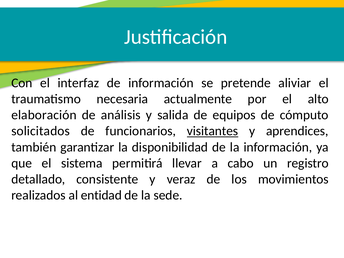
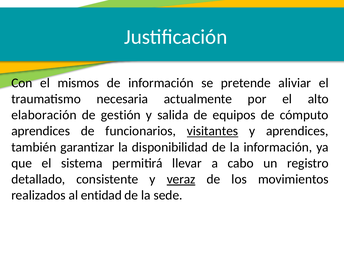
interfaz: interfaz -> mismos (78, 83)
análisis: análisis -> gestión (121, 115)
solicitados: solicitados -> aprendices (41, 131)
veraz underline: none -> present (181, 179)
